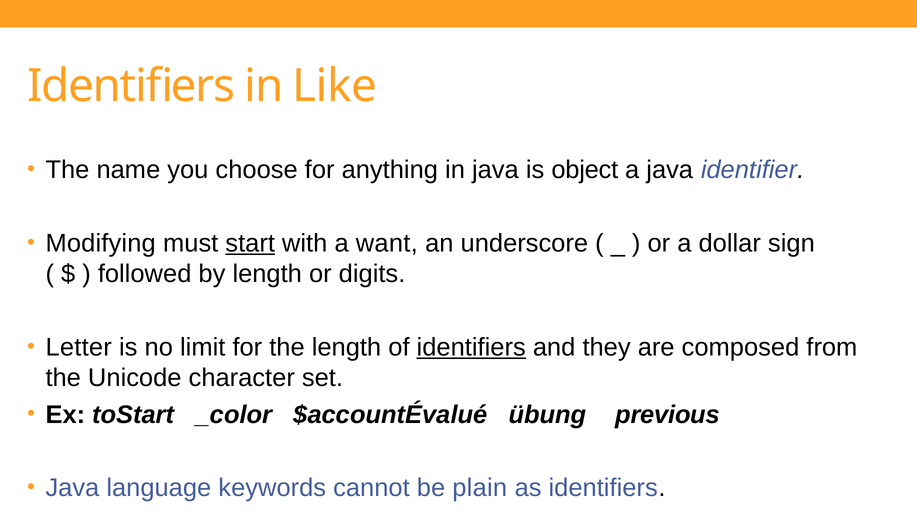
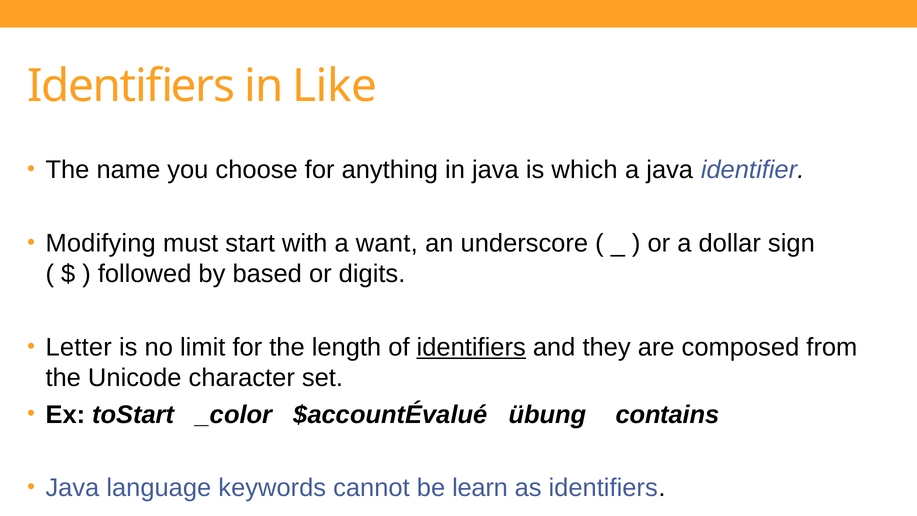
object: object -> which (585, 170)
start underline: present -> none (250, 243)
by length: length -> based (267, 274)
previous: previous -> contains (668, 414)
plain: plain -> learn (480, 488)
